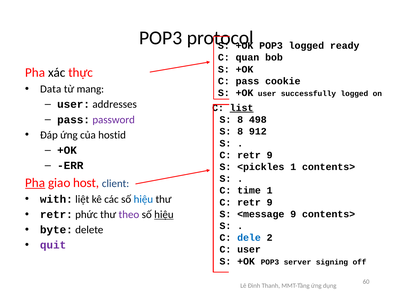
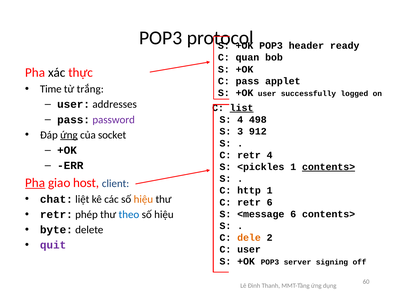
POP3 logged: logged -> header (306, 46)
cookie: cookie -> applet (283, 81)
Data: Data -> Time (51, 89)
mang: mang -> trắng (90, 89)
8: 8 -> 4 (240, 120)
8: 8 -> 3 (240, 131)
ứng underline: none -> present (69, 135)
hostid: hostid -> socket (112, 135)
9: 9 -> 4 (270, 155)
contents> underline: none -> present (329, 167)
time: time -> http (249, 190)
with: with -> chat (56, 199)
hiệu colour: blue -> orange (143, 199)
9: 9 -> 6 (270, 202)
phức: phức -> phép (86, 214)
theo colour: purple -> blue (129, 214)
hiệu underline: present -> none (164, 214)
<message 9: 9 -> 6 (293, 214)
dele colour: blue -> orange (249, 237)
